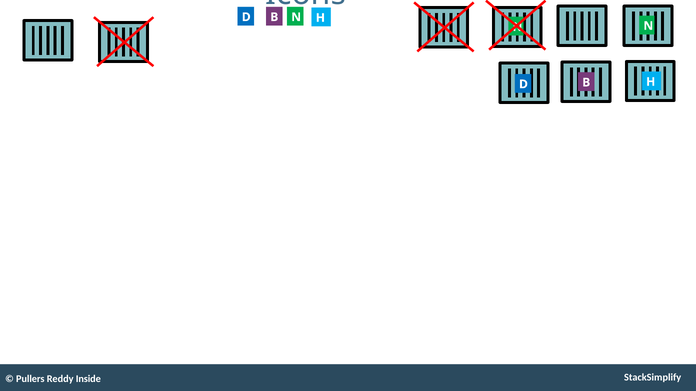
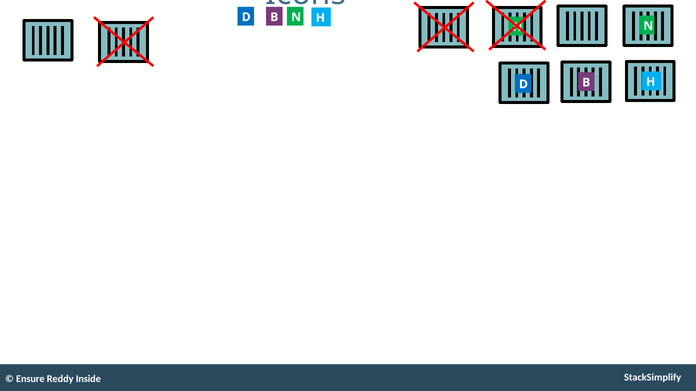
Pullers: Pullers -> Ensure (30, 379)
